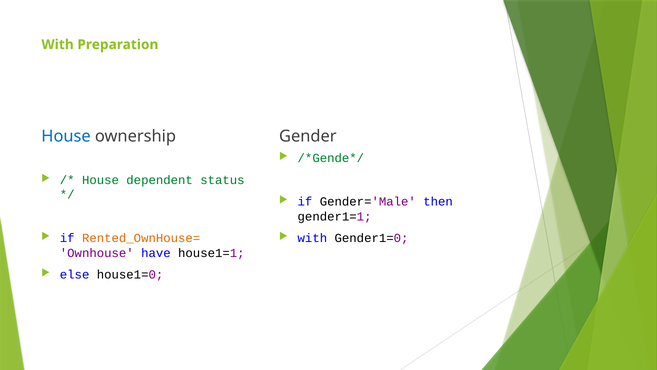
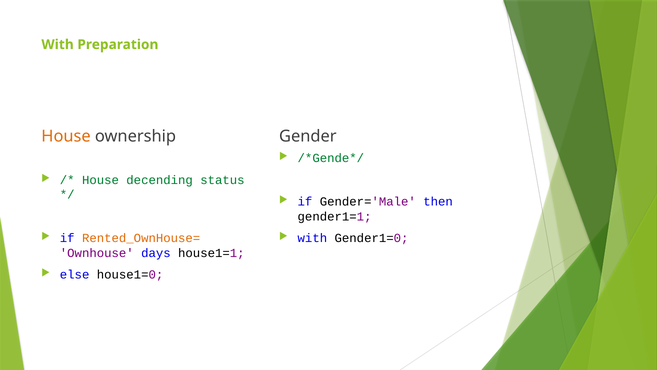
House colour: blue -> orange (66, 136)
dependent: dependent -> decending (160, 180)
have: have -> days (156, 253)
